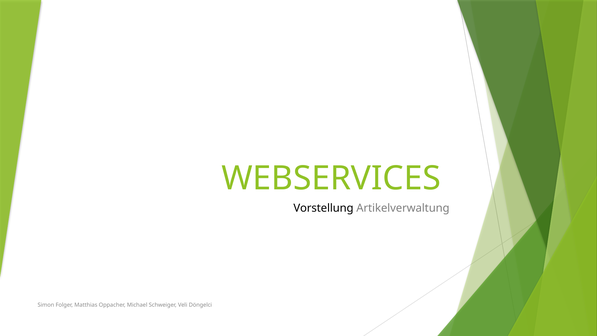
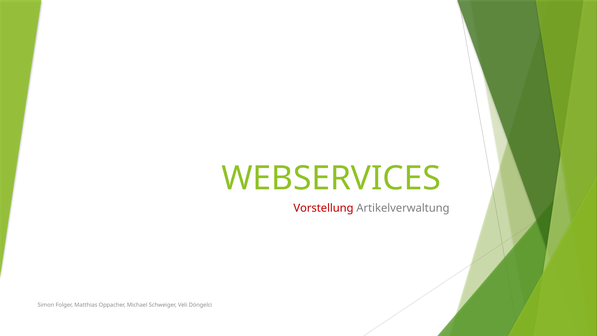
Vorstellung colour: black -> red (323, 208)
